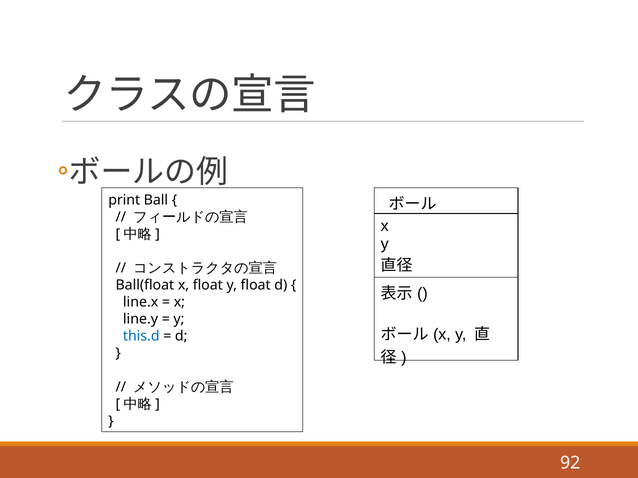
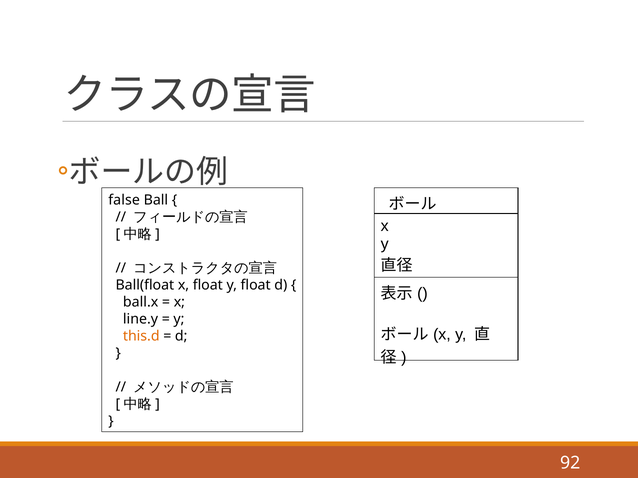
print: print -> false (124, 201)
line.x: line.x -> ball.x (141, 303)
this.d colour: blue -> orange (141, 337)
